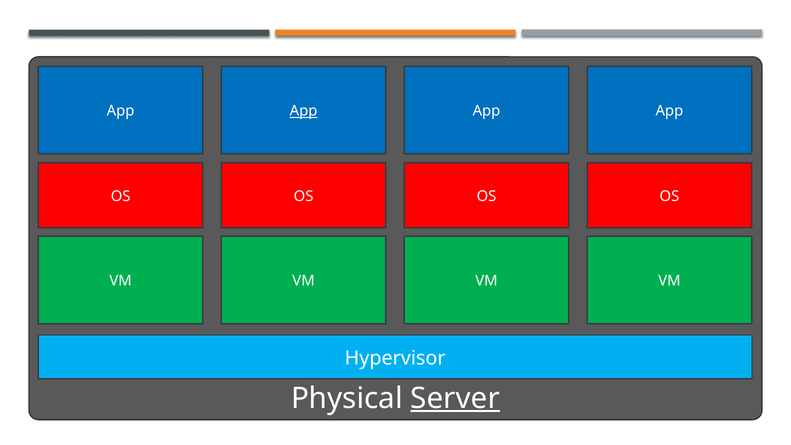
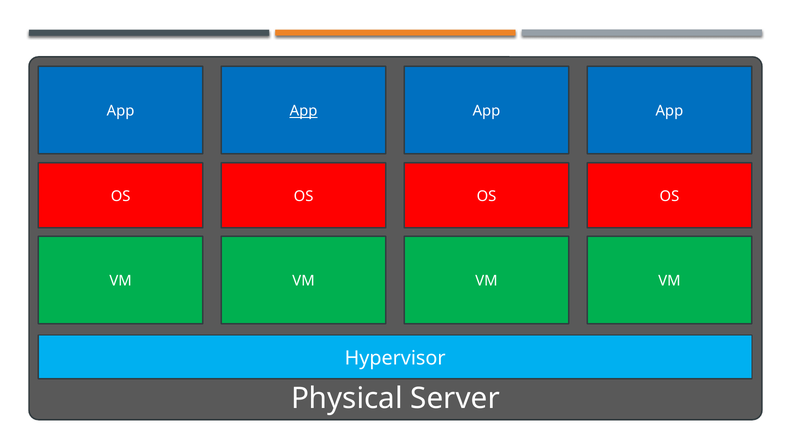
Server underline: present -> none (455, 398)
